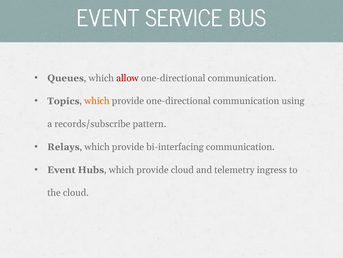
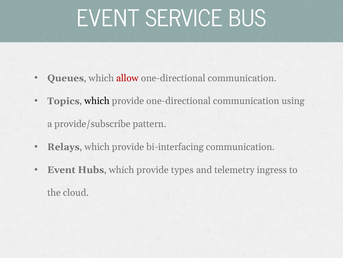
which colour: orange -> black (97, 101)
records/subscribe: records/subscribe -> provide/subscribe (92, 124)
provide cloud: cloud -> types (182, 169)
